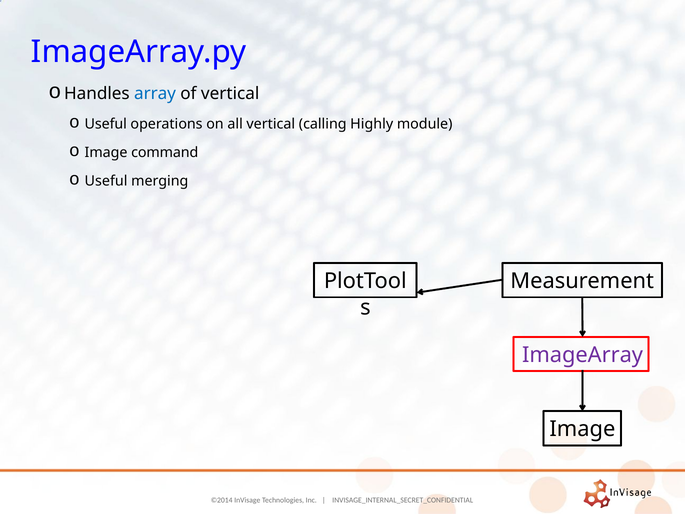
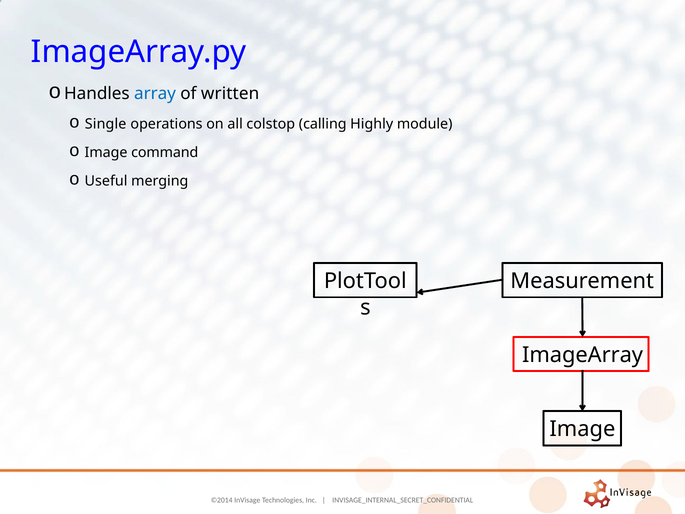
of vertical: vertical -> written (230, 94)
Useful: Useful -> Single (106, 124)
all vertical: vertical -> colstop (271, 124)
ImageArray colour: purple -> black (583, 355)
